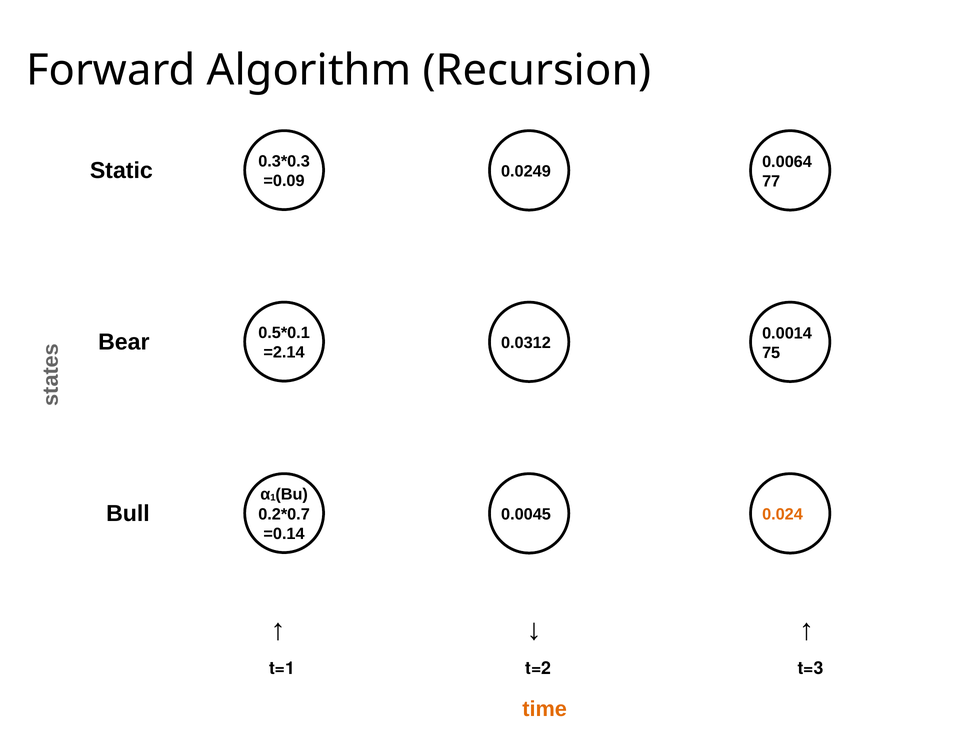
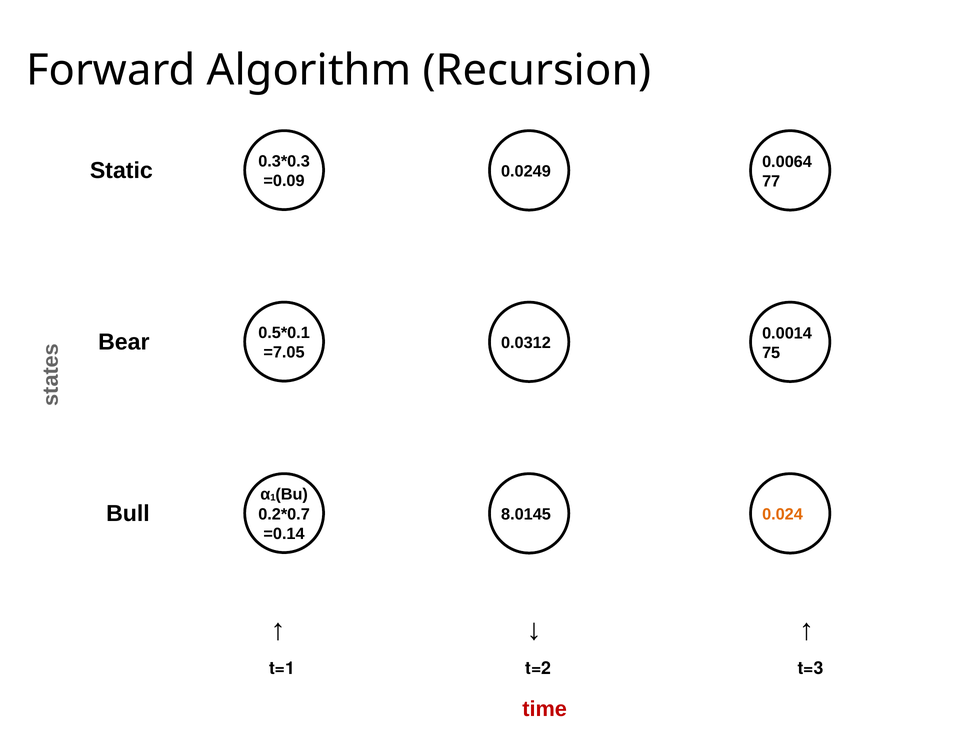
=2.14: =2.14 -> =7.05 (284, 352)
0.0045: 0.0045 -> 8.0145 (526, 514)
time colour: orange -> red (545, 708)
